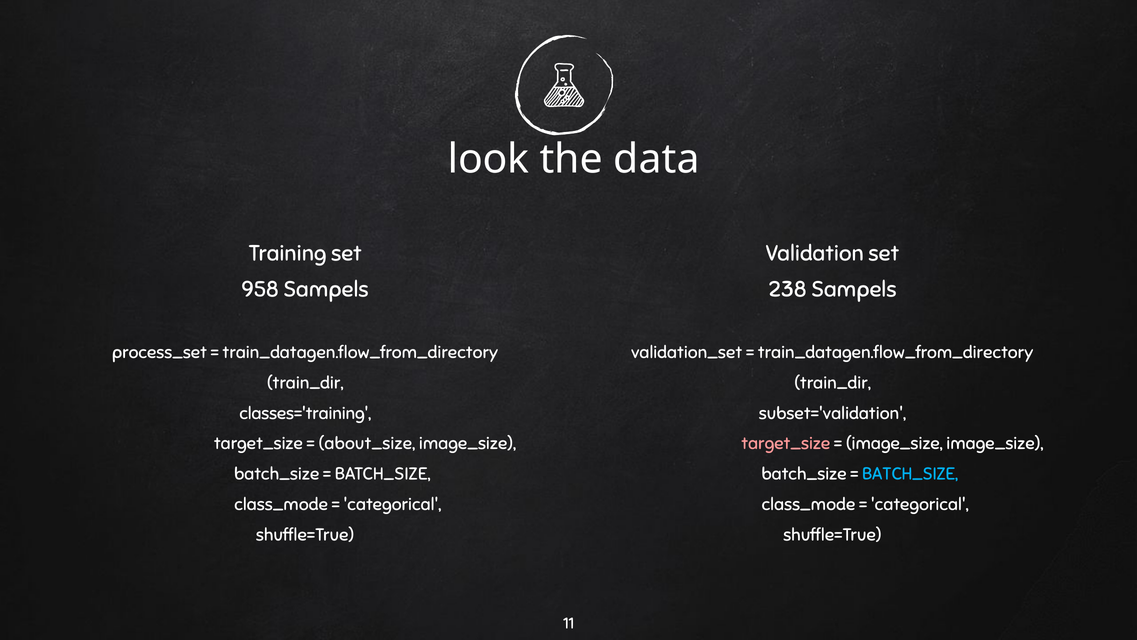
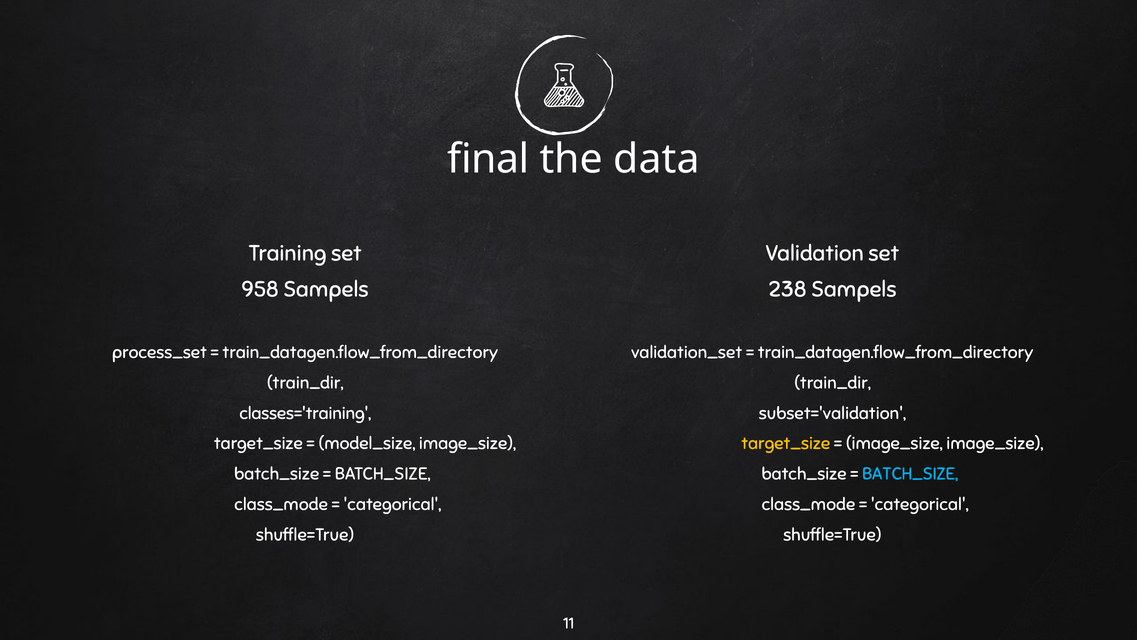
look: look -> final (488, 159)
about_size: about_size -> model_size (367, 443)
target_size colour: pink -> yellow (786, 443)
